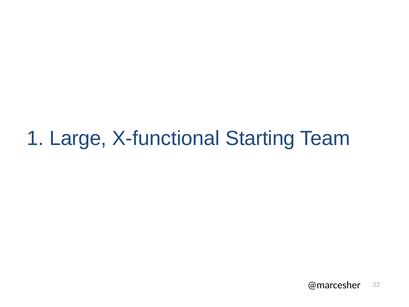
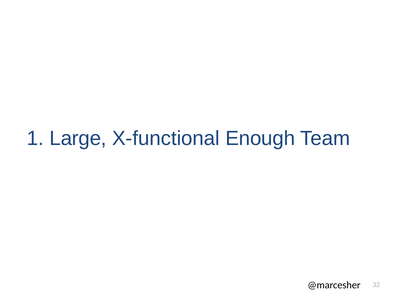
Starting: Starting -> Enough (260, 138)
